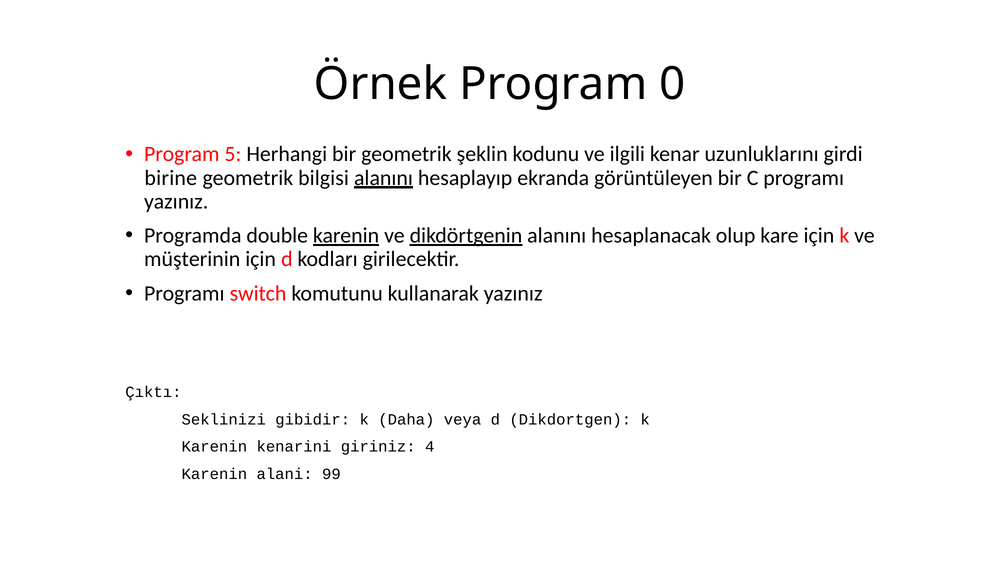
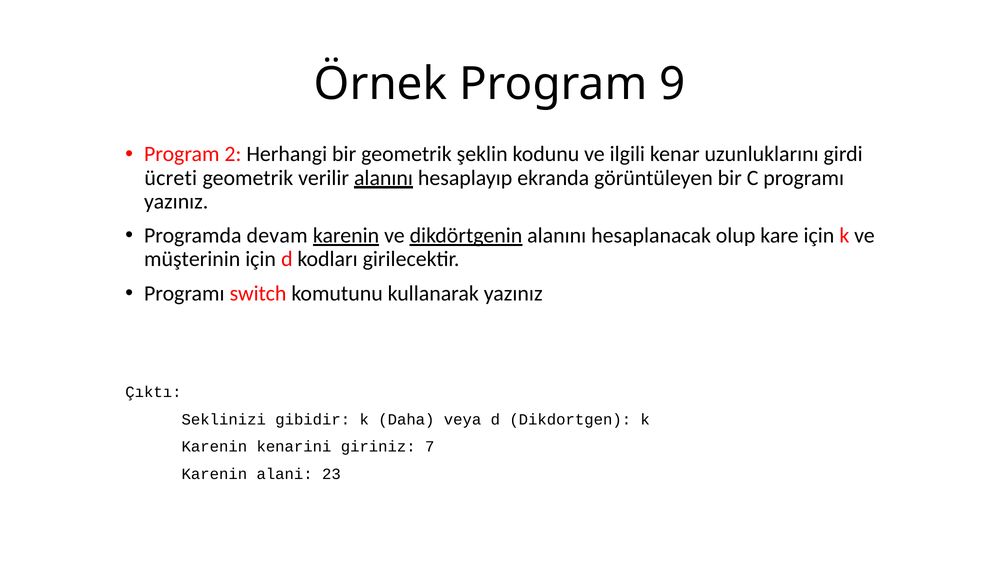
0: 0 -> 9 (672, 84)
5: 5 -> 2 (233, 154)
birine: birine -> ücreti (171, 178)
bilgisi: bilgisi -> verilir (324, 178)
double: double -> devam (277, 235)
4: 4 -> 7 (430, 446)
99: 99 -> 23 (331, 474)
